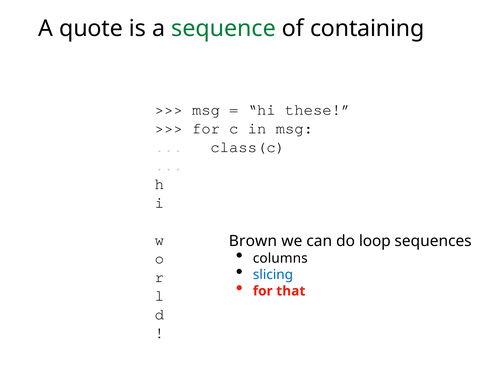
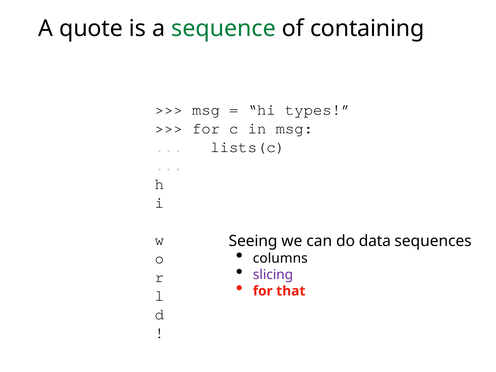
these: these -> types (318, 110)
class(c: class(c -> lists(c (248, 147)
Brown: Brown -> Seeing (253, 241)
loop: loop -> data (375, 241)
slicing colour: blue -> purple (273, 275)
